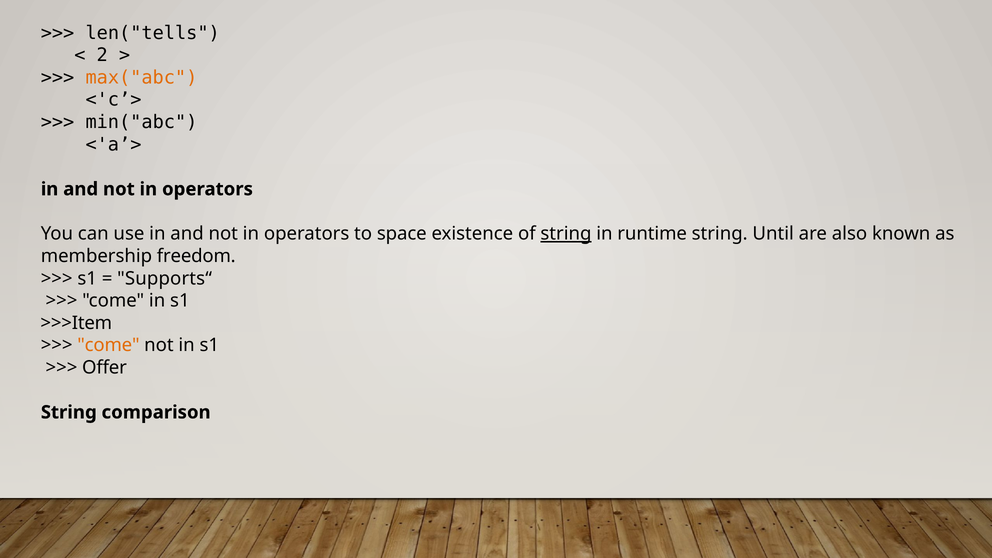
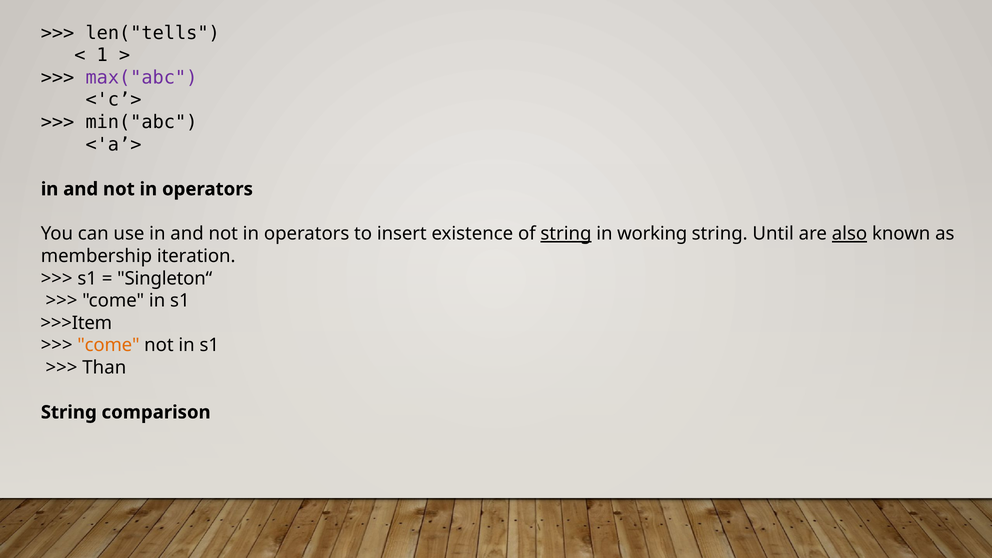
2: 2 -> 1 (102, 55)
max("abc colour: orange -> purple (141, 78)
space: space -> insert (402, 234)
runtime: runtime -> working (652, 234)
also underline: none -> present (849, 234)
freedom: freedom -> iteration (196, 256)
Supports“: Supports“ -> Singleton“ (165, 278)
Offer: Offer -> Than (104, 368)
